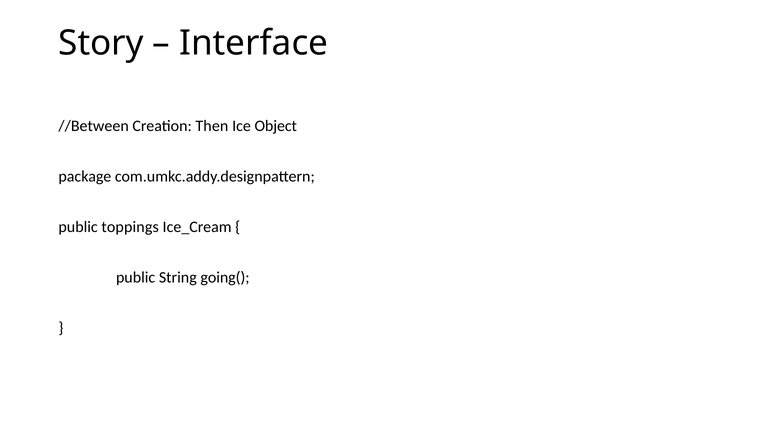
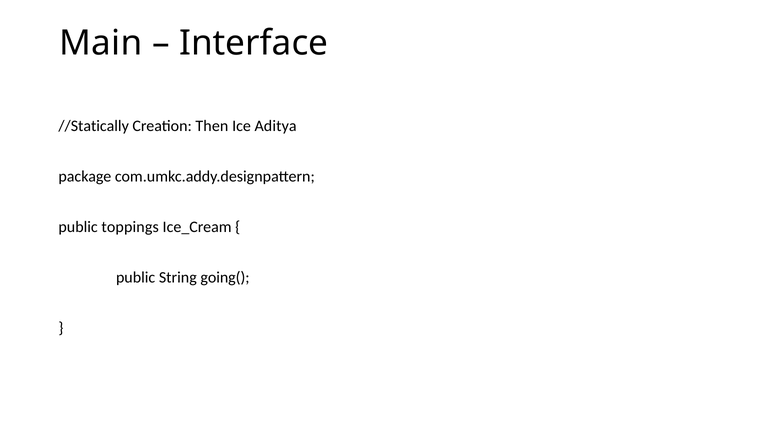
Story: Story -> Main (101, 43)
//Between: //Between -> //Statically (94, 126)
Object: Object -> Aditya (276, 126)
